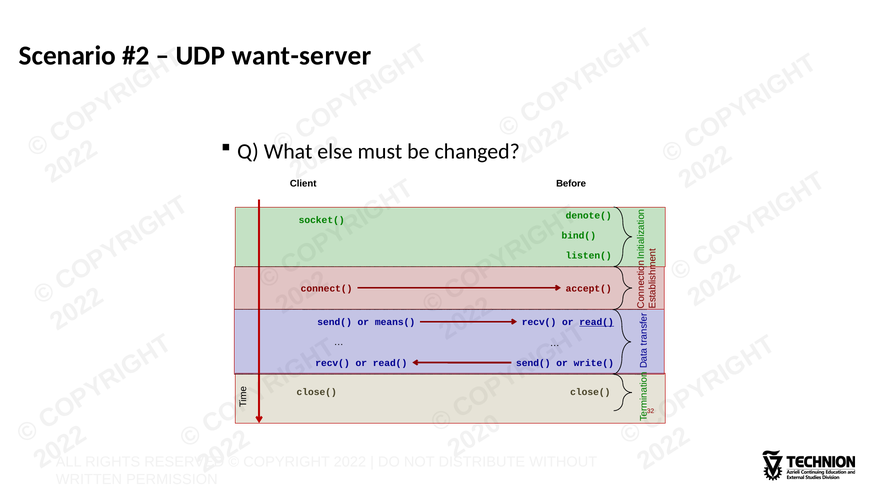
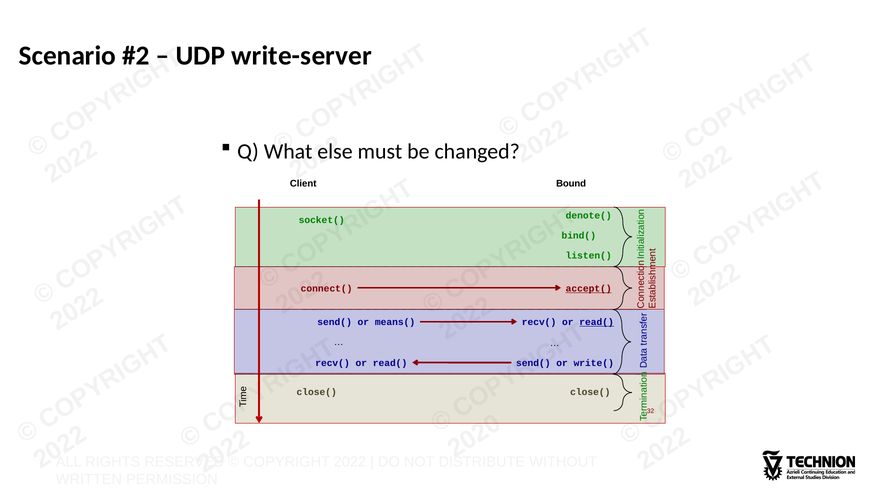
want-server: want-server -> write-server (302, 56)
Before: Before -> Bound (571, 184)
accept( underline: none -> present (589, 289)
